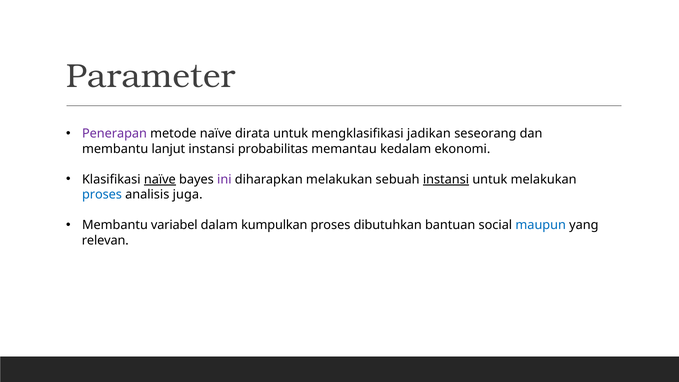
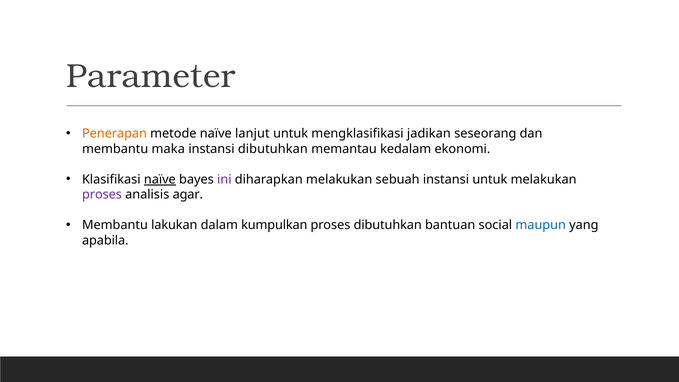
Penerapan colour: purple -> orange (114, 134)
dirata: dirata -> lanjut (252, 134)
lanjut: lanjut -> maka (168, 149)
instansi probabilitas: probabilitas -> dibutuhkan (273, 149)
instansi underline: present -> none (446, 179)
proses colour: blue -> purple (102, 195)
juga: juga -> agar (188, 195)
variabel: variabel -> lakukan (174, 225)
relevan: relevan -> apabila (105, 240)
